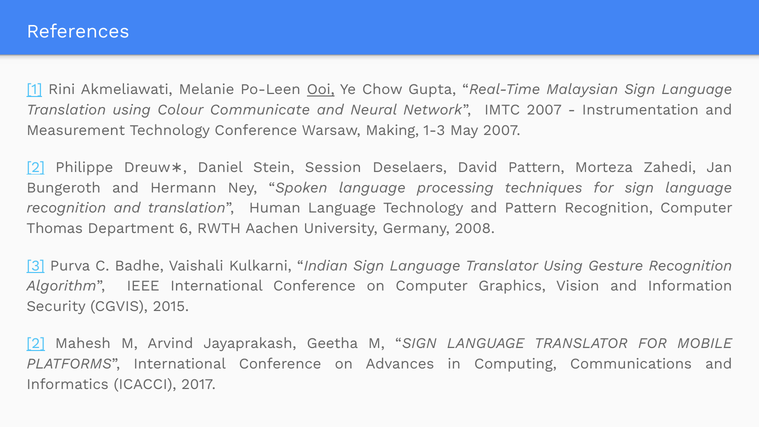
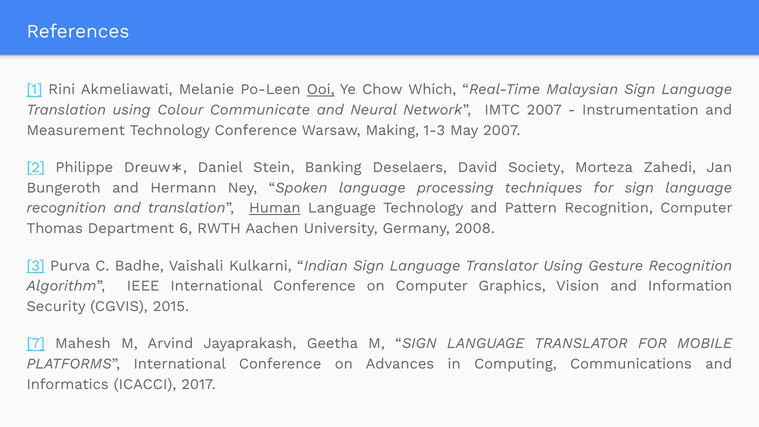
Gupta: Gupta -> Which (432, 89)
Session: Session -> Banking (333, 167)
David Pattern: Pattern -> Society (536, 167)
Human underline: none -> present (275, 208)
2: 2 -> 7 (36, 344)
